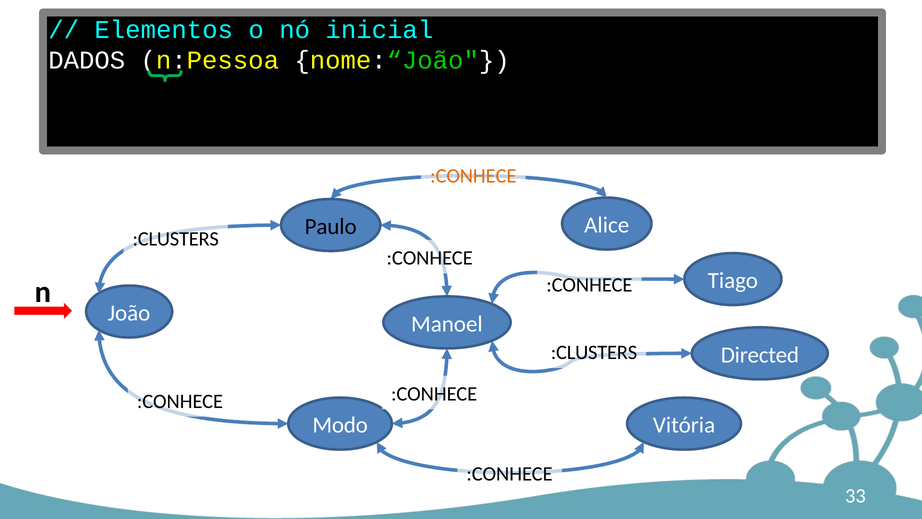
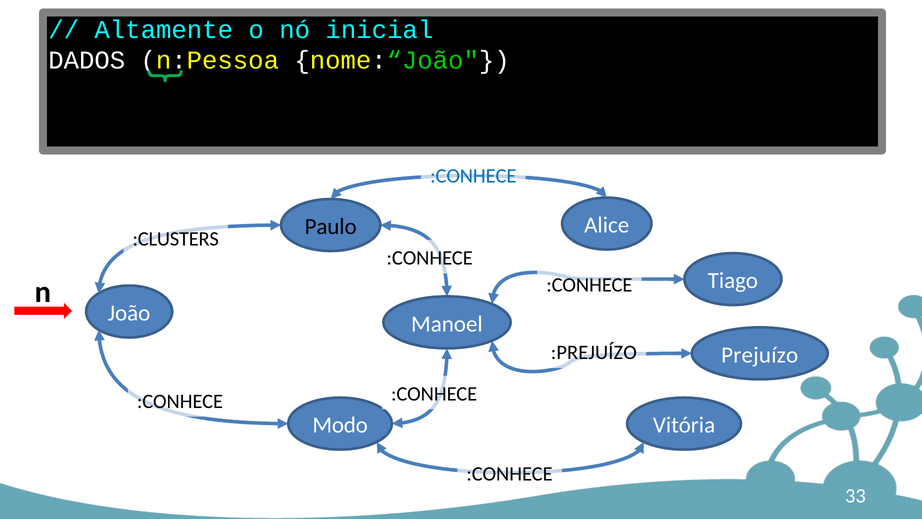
Elementos: Elementos -> Altamente (164, 30)
:CONHECE colour: orange -> blue (473, 176)
:CLUSTERS: :CLUSTERS -> :PREJUÍZO (594, 352)
Directed: Directed -> Prejuízo (760, 355)
